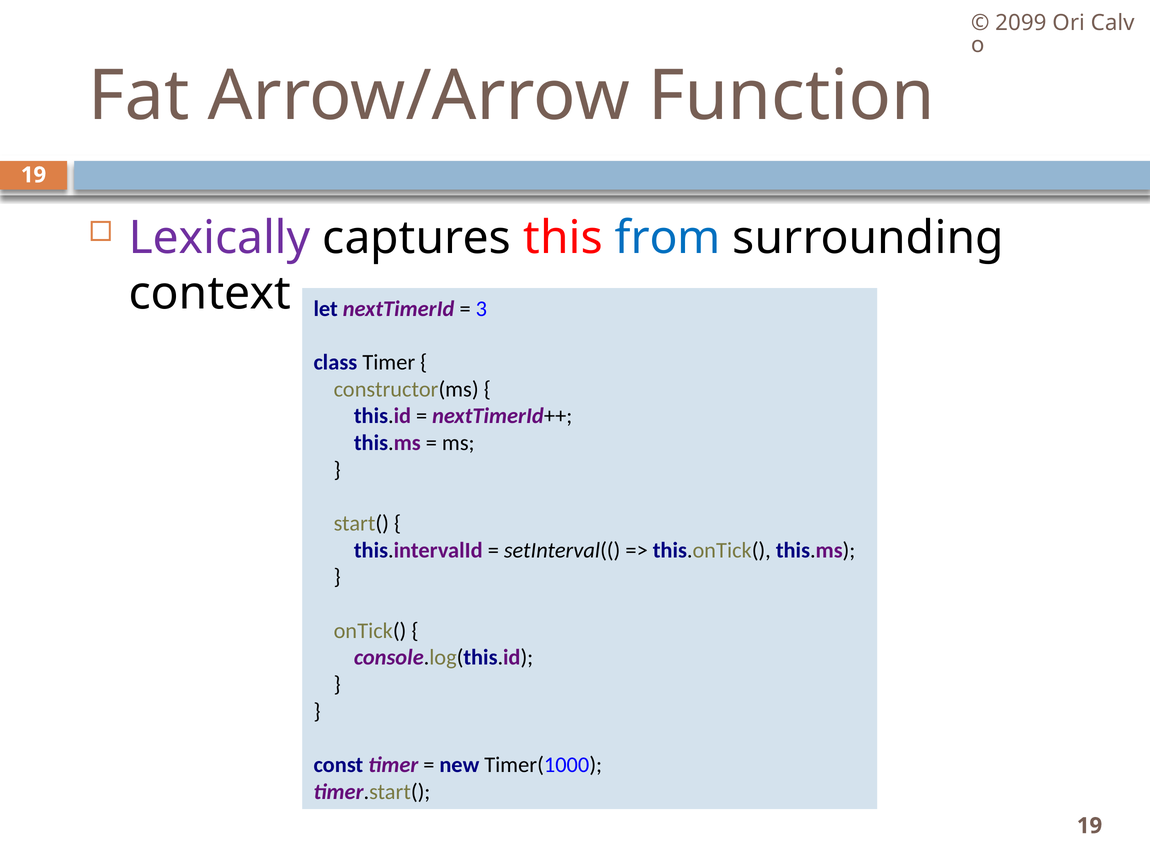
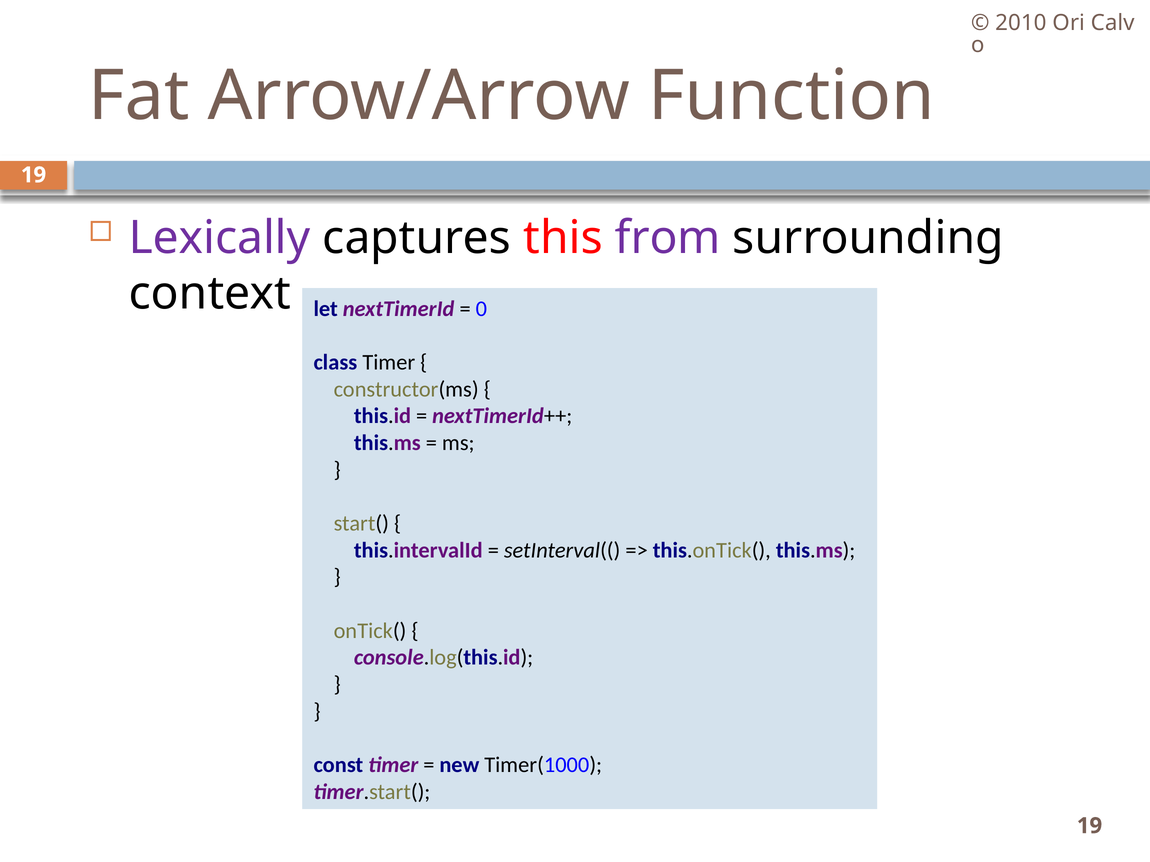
2099: 2099 -> 2010 (1021, 23)
from colour: blue -> purple (668, 238)
3: 3 -> 0 (481, 309)
